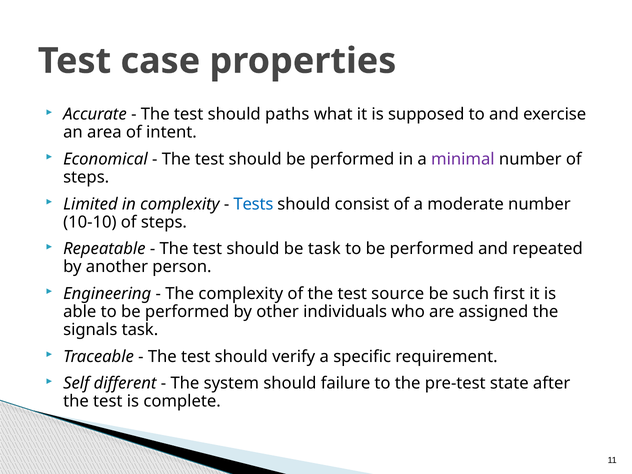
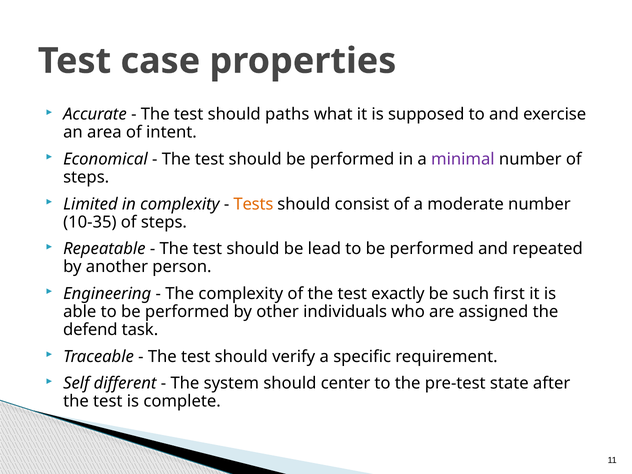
Tests colour: blue -> orange (253, 204)
10-10: 10-10 -> 10-35 (90, 222)
be task: task -> lead (324, 249)
source: source -> exactly (398, 294)
signals: signals -> defend (90, 330)
failure: failure -> center (346, 383)
